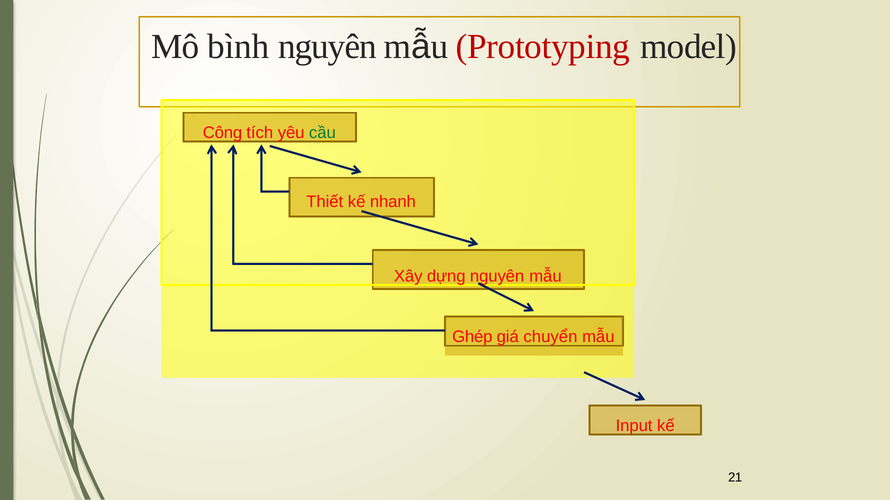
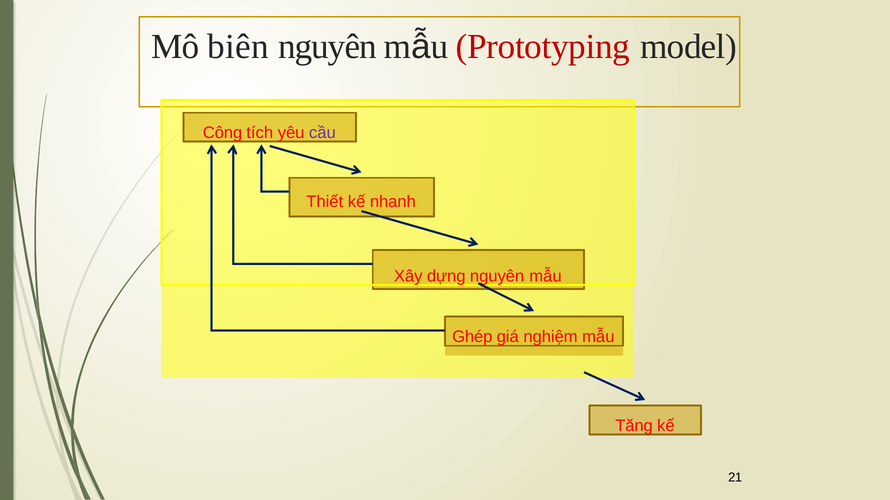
bình: bình -> biên (238, 47)
cầu colour: green -> purple (322, 133)
chuyển: chuyển -> nghiệm (551, 337)
Input: Input -> Tăng (634, 426)
